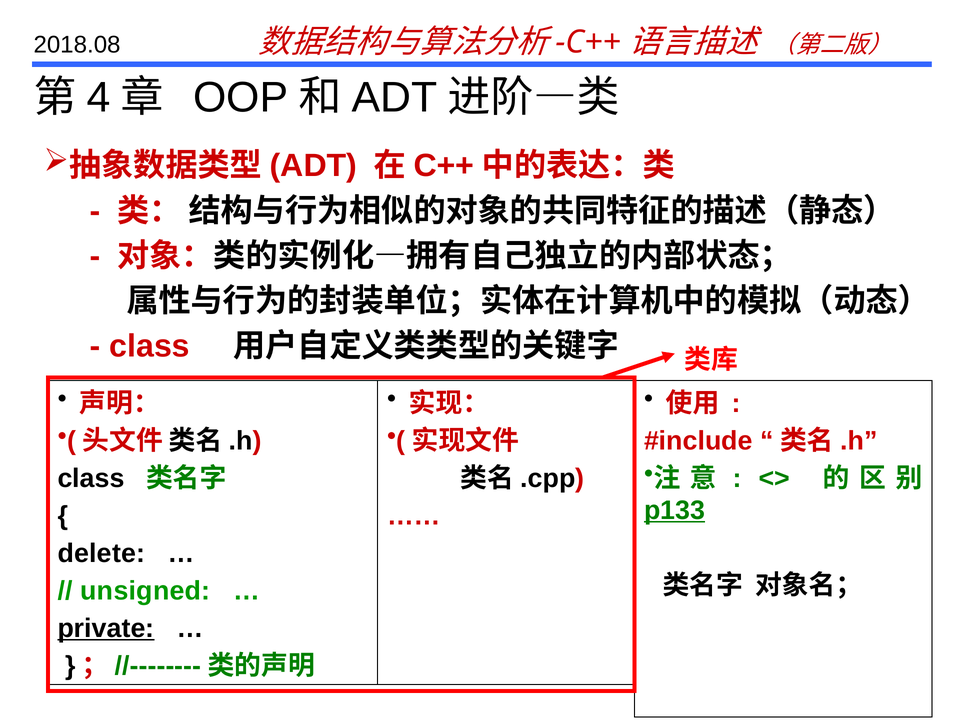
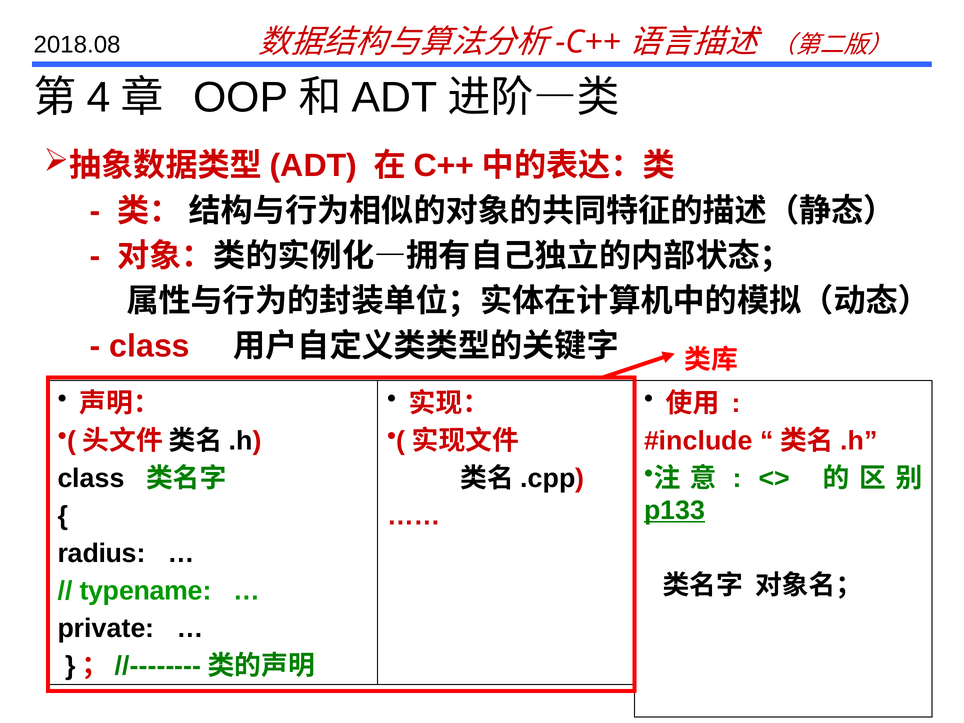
delete: delete -> radius (102, 553)
unsigned: unsigned -> typename (146, 591)
private underline: present -> none (106, 628)
